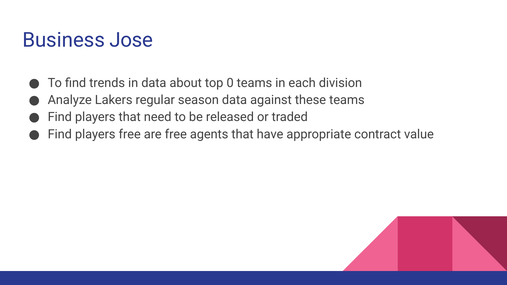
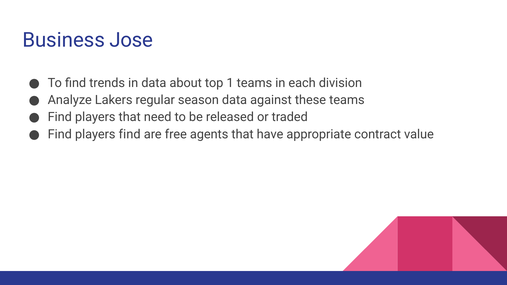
0: 0 -> 1 (230, 83)
players free: free -> find (130, 134)
